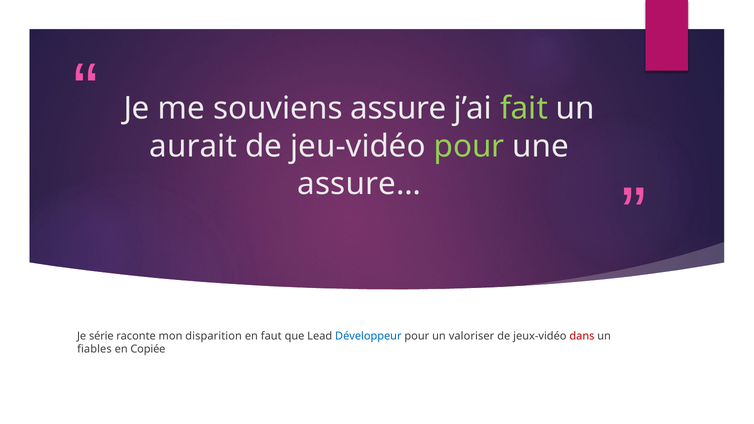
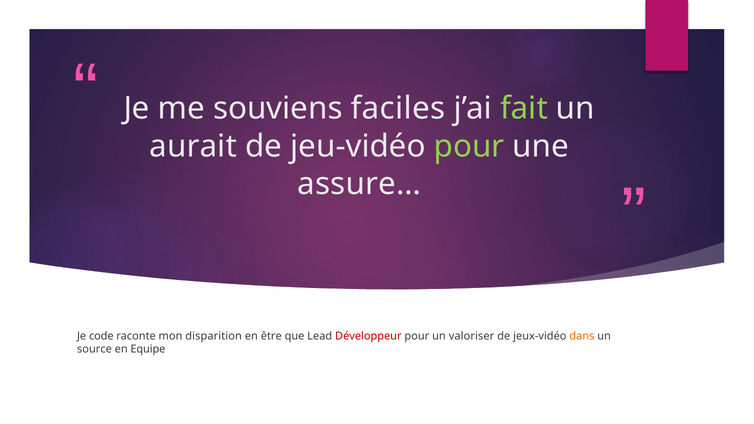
assure: assure -> faciles (398, 109)
série: série -> code (101, 336)
faut: faut -> être (271, 336)
Développeur colour: blue -> red (368, 336)
dans colour: red -> orange (582, 336)
fiables: fiables -> source (94, 349)
Copiée: Copiée -> Equipe (148, 349)
